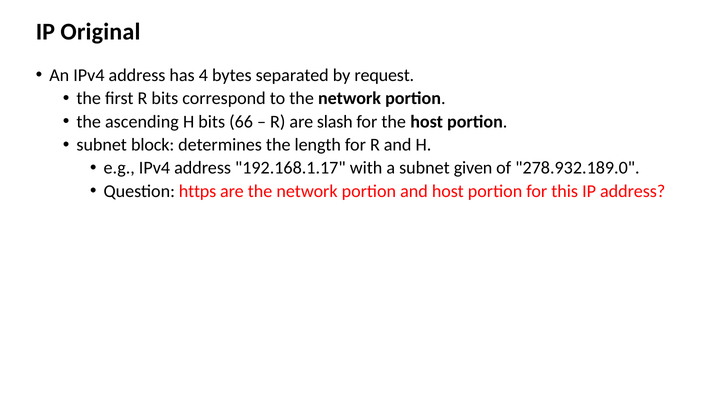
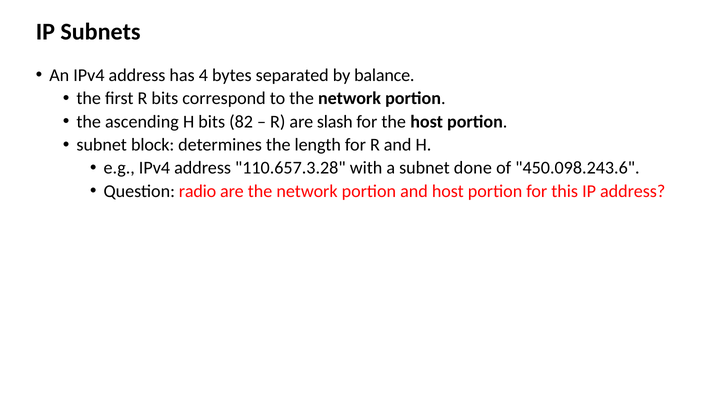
Original: Original -> Subnets (101, 32)
request: request -> balance (384, 75)
66: 66 -> 82 (241, 122)
192.168.1.17: 192.168.1.17 -> 110.657.3.28 (290, 168)
given: given -> done (473, 168)
278.932.189.0: 278.932.189.0 -> 450.098.243.6 (577, 168)
https: https -> radio (198, 192)
